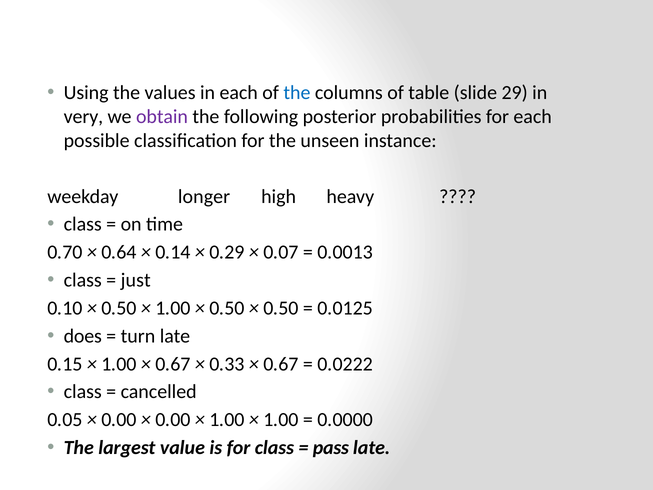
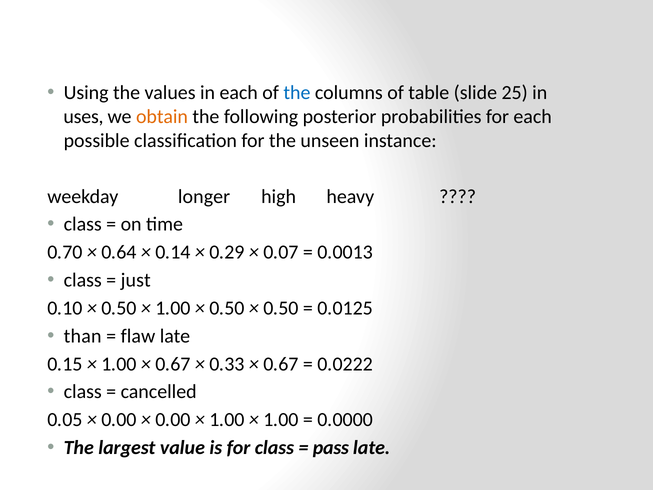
29: 29 -> 25 (515, 93)
very: very -> uses (83, 117)
obtain colour: purple -> orange (162, 117)
does: does -> than (83, 336)
turn: turn -> flaw (138, 336)
